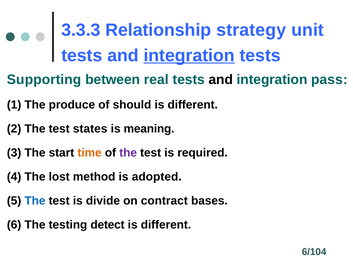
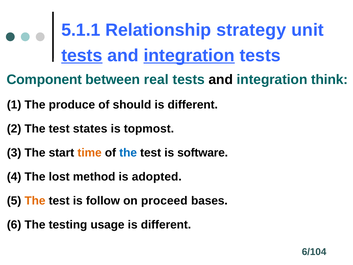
3.3.3: 3.3.3 -> 5.1.1 (81, 30)
tests underline: none -> present (82, 55)
Supporting: Supporting -> Component (44, 80)
pass: pass -> think (330, 80)
meaning: meaning -> topmost (149, 129)
the colour: purple -> blue (128, 153)
required: required -> software (203, 153)
The colour: blue -> orange (35, 201)
divide: divide -> follow (103, 201)
contract: contract -> proceed (164, 201)
detect: detect -> usage (107, 225)
